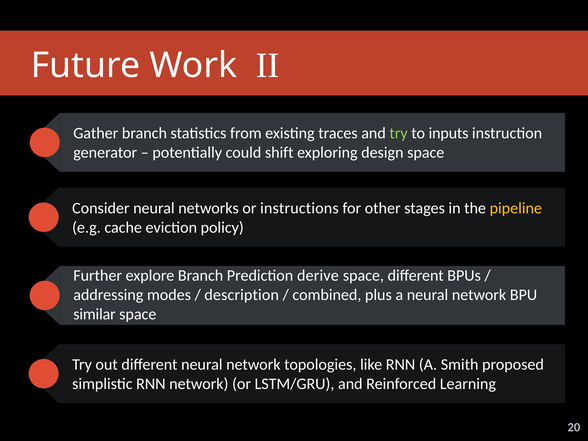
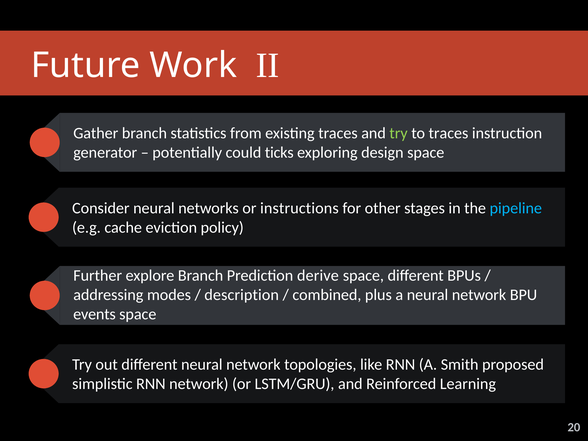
to inputs: inputs -> traces (448, 133)
shift: shift -> ticks (279, 153)
pipeline colour: yellow -> light blue (516, 208)
similar: similar -> events (95, 314)
